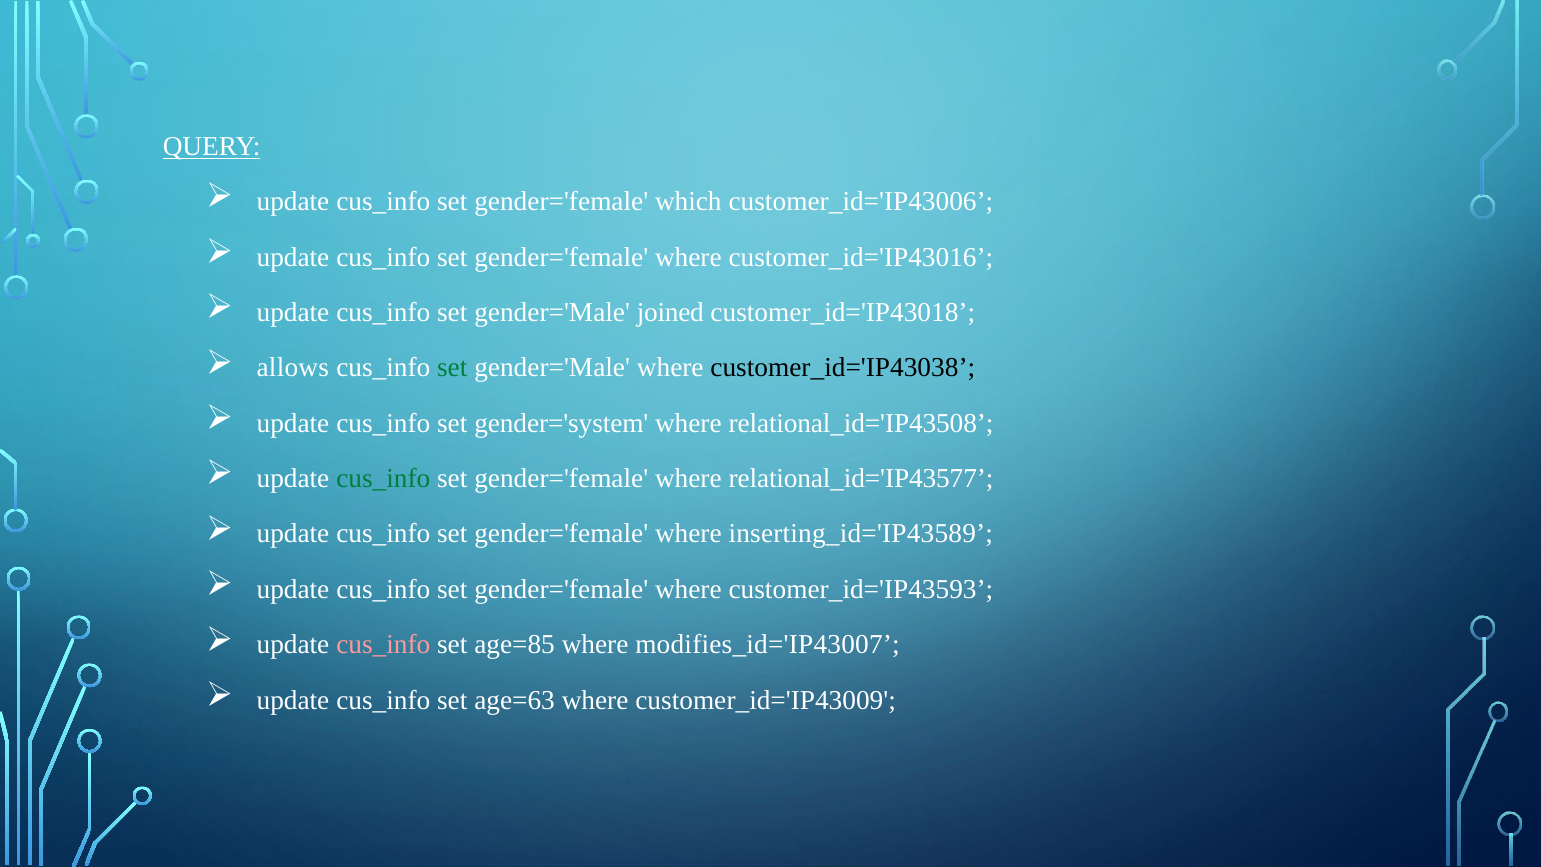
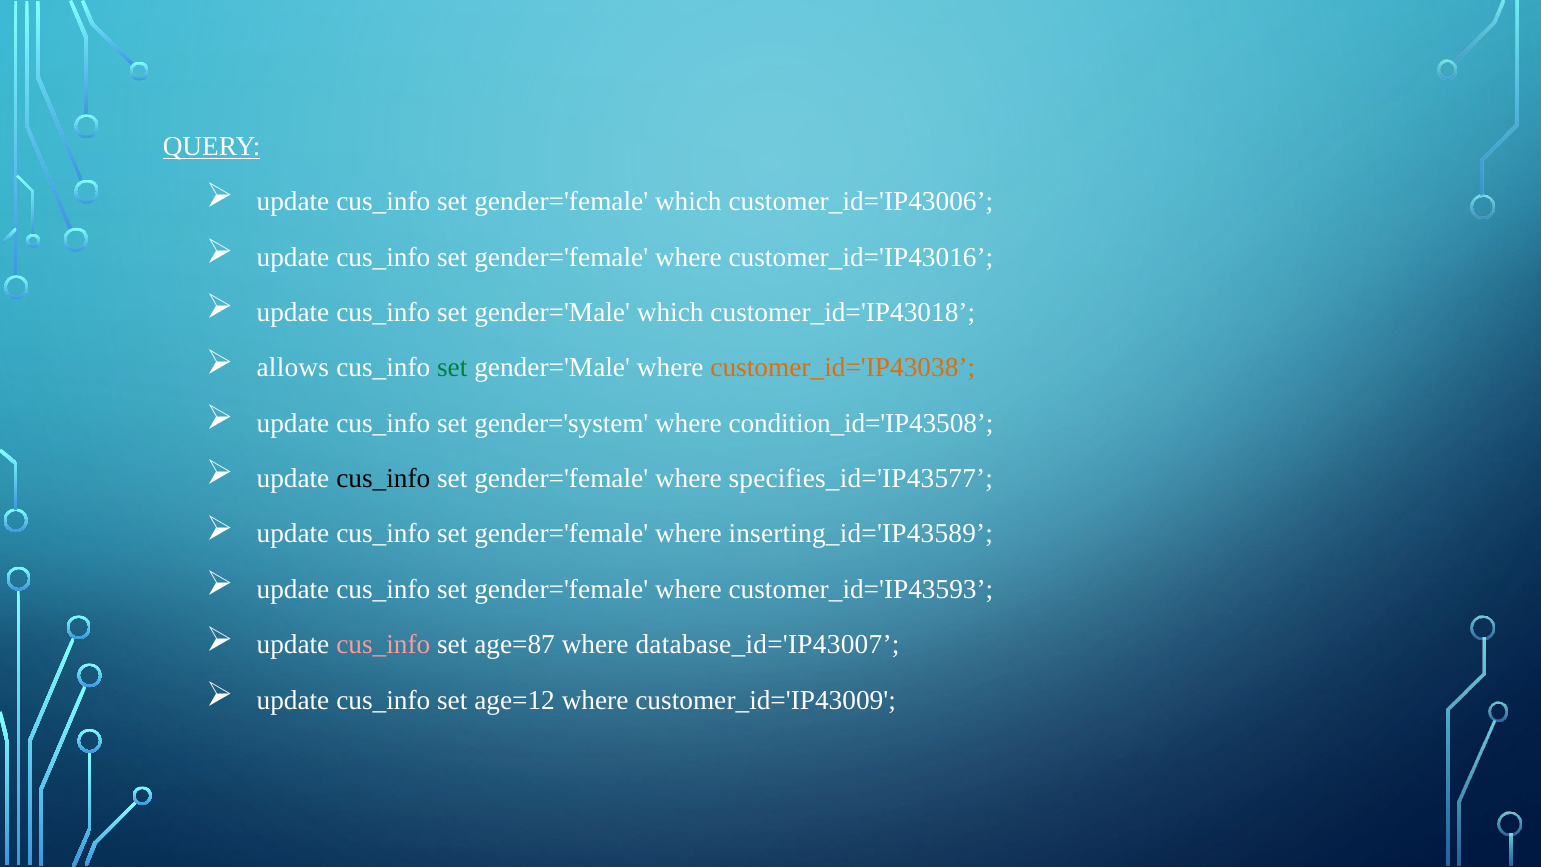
gender='Male joined: joined -> which (670, 312)
customer_id='IP43038 colour: black -> orange (843, 368)
relational_id='IP43508: relational_id='IP43508 -> condition_id='IP43508 (861, 423)
cus_info colour: green -> black (383, 478)
relational_id='IP43577: relational_id='IP43577 -> specifies_id='IP43577 (861, 478)
age=85: age=85 -> age=87 (515, 645)
modifies_id='IP43007: modifies_id='IP43007 -> database_id='IP43007 (768, 645)
age=63: age=63 -> age=12 (515, 700)
